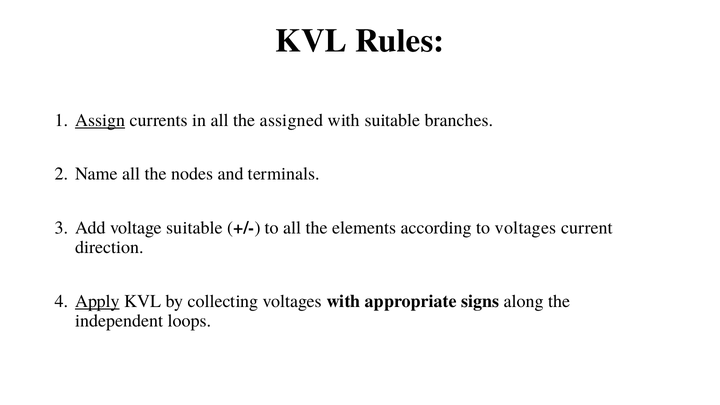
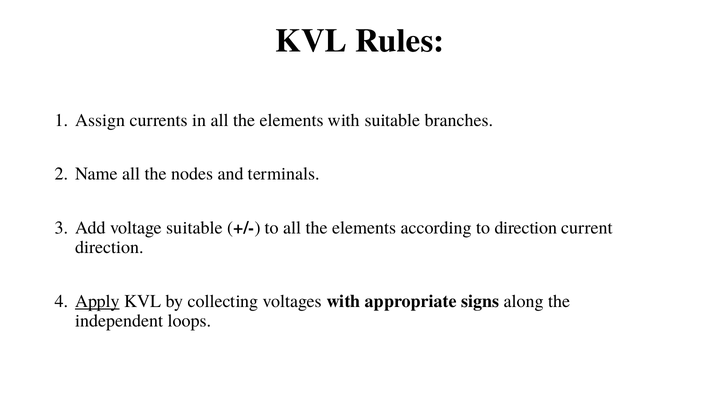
Assign underline: present -> none (100, 120)
in all the assigned: assigned -> elements (292, 120)
to voltages: voltages -> direction (526, 228)
